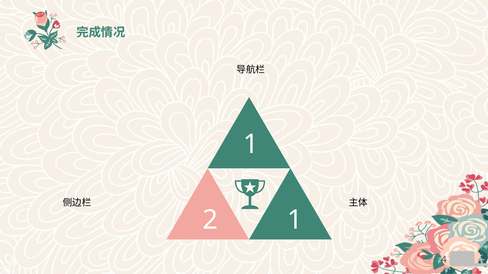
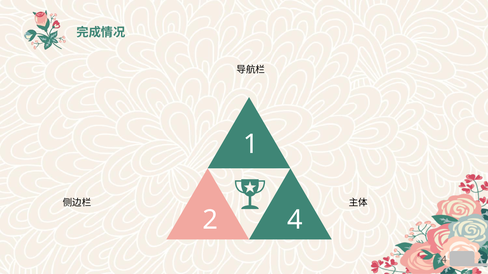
2 1: 1 -> 4 (295, 220)
